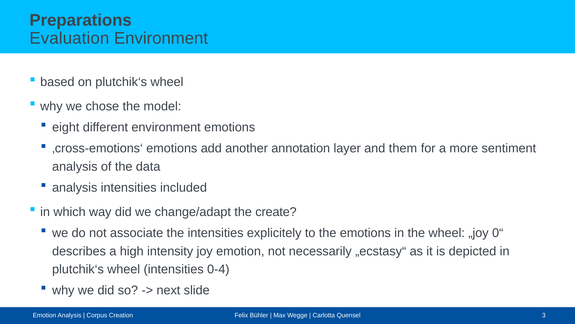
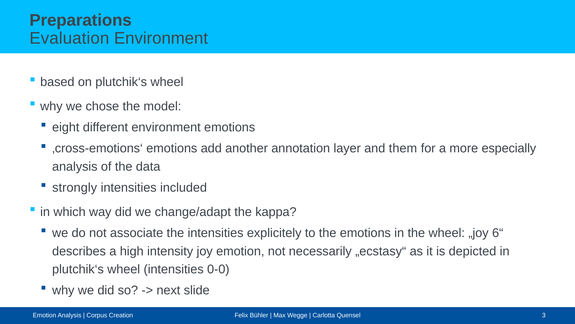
sentiment: sentiment -> especially (509, 148)
analysis: analysis -> strongly (75, 187)
create: create -> kappa (276, 212)
0“: 0“ -> 6“ (498, 233)
0-4: 0-4 -> 0-0 (218, 269)
